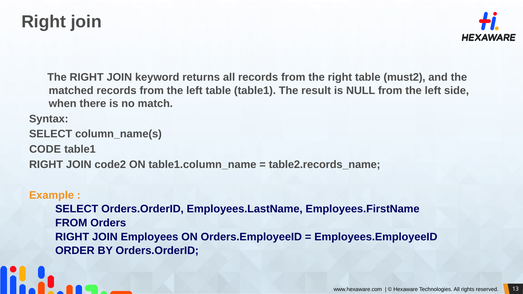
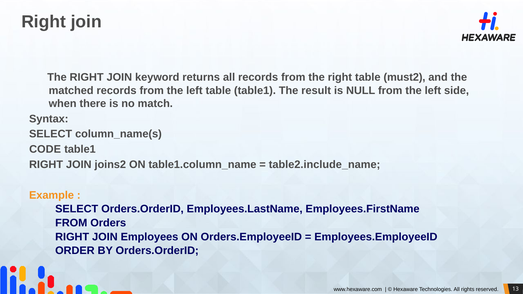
code2: code2 -> joins2 (110, 165)
table2.records_name: table2.records_name -> table2.include_name (325, 165)
